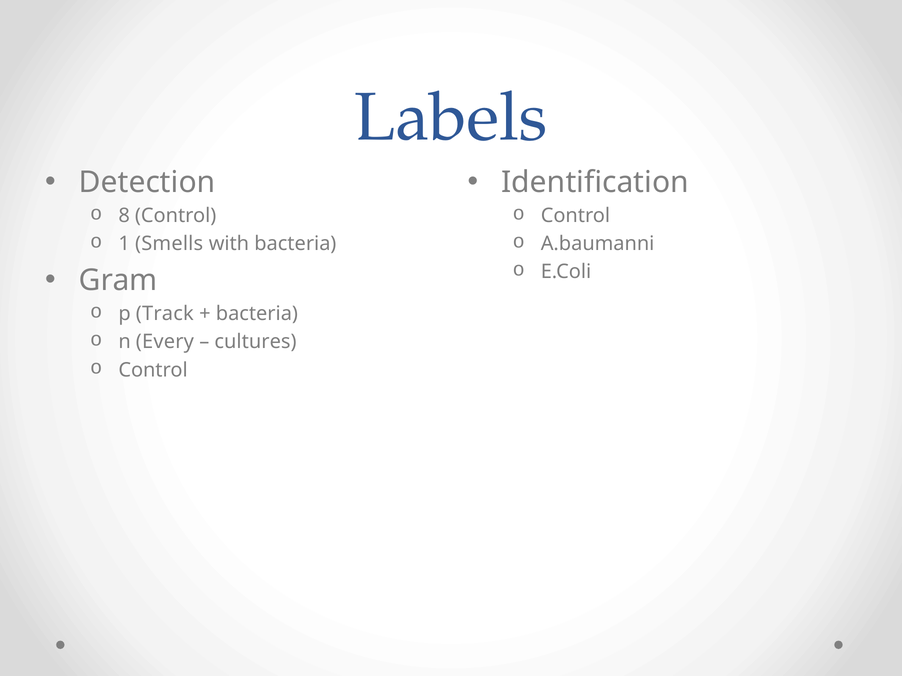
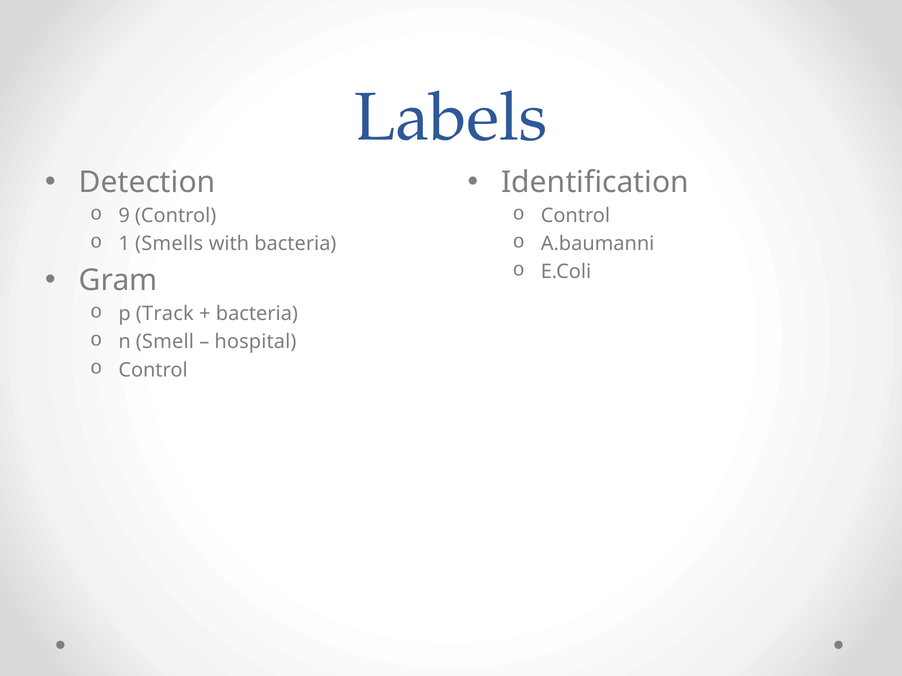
8: 8 -> 9 (124, 216)
Every: Every -> Smell (165, 342)
cultures: cultures -> hospital (255, 342)
